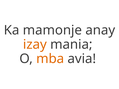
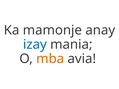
izay colour: orange -> blue (35, 45)
